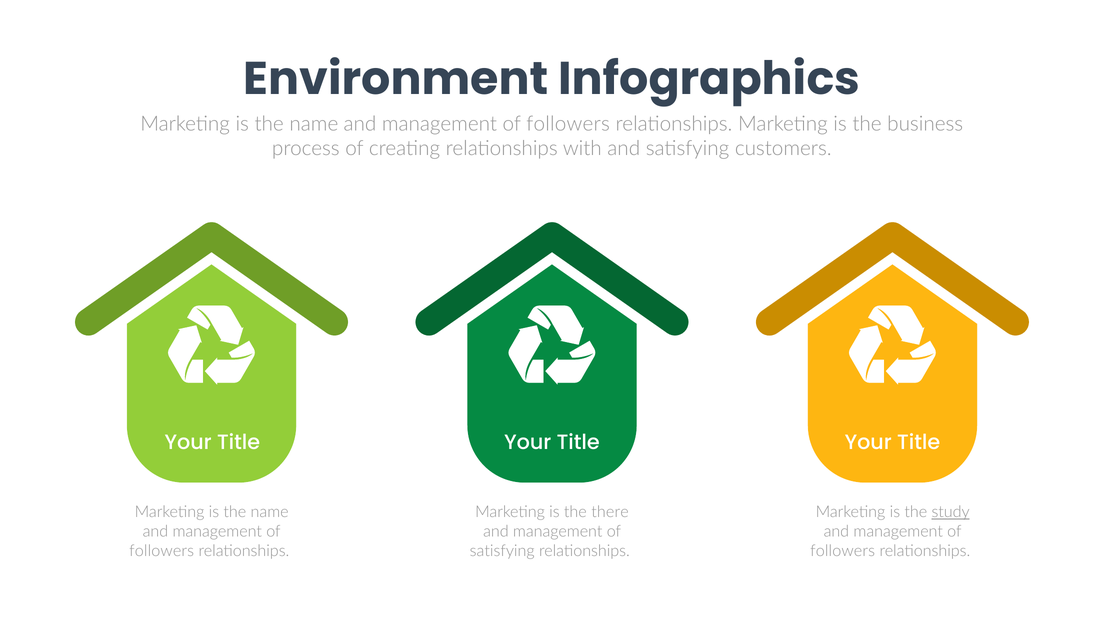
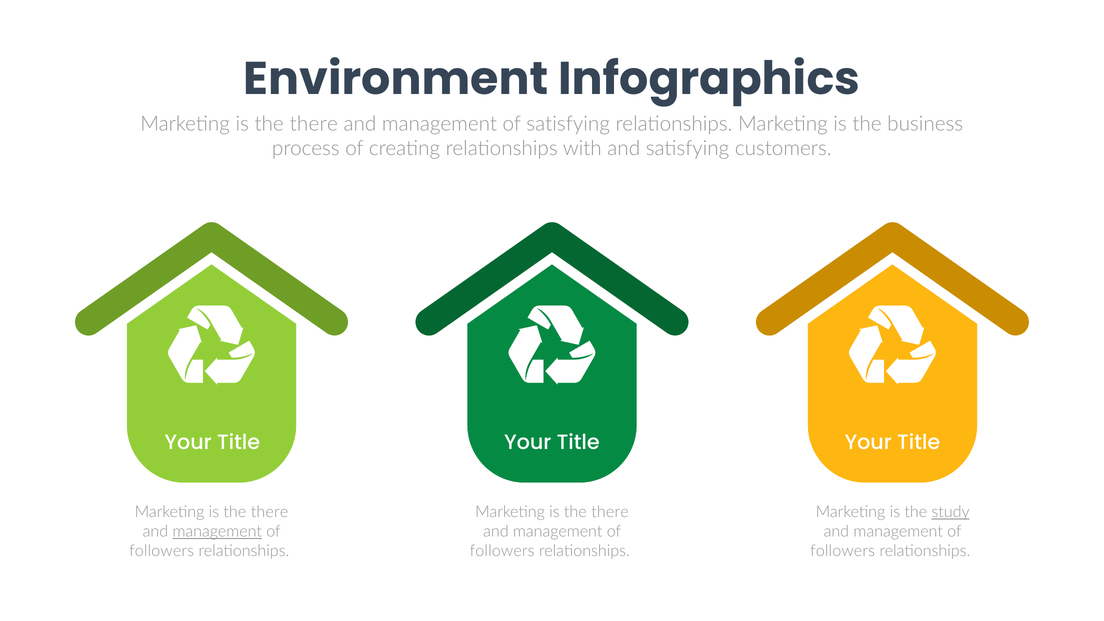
name: name -> there (314, 124)
followers: followers -> satisfying (568, 124)
name: name -> there (270, 512)
management underline: none -> present (217, 532)
satisfying: satisfying -> followers (502, 551)
